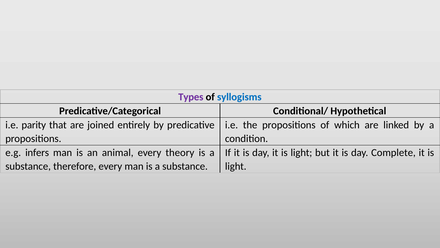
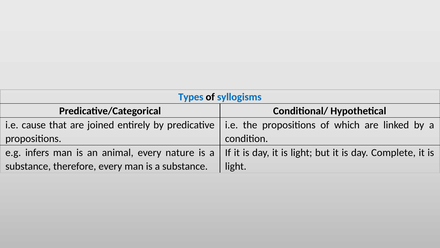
Types colour: purple -> blue (191, 97)
parity: parity -> cause (34, 125)
theory: theory -> nature (180, 152)
